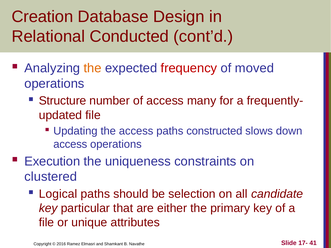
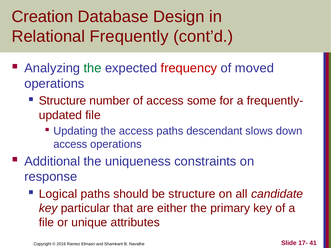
Conducted: Conducted -> Frequently (129, 36)
the colour: orange -> green (93, 68)
many: many -> some (202, 101)
constructed: constructed -> descendant (214, 131)
Execution: Execution -> Additional (52, 161)
clustered: clustered -> response (51, 177)
be selection: selection -> structure (192, 194)
